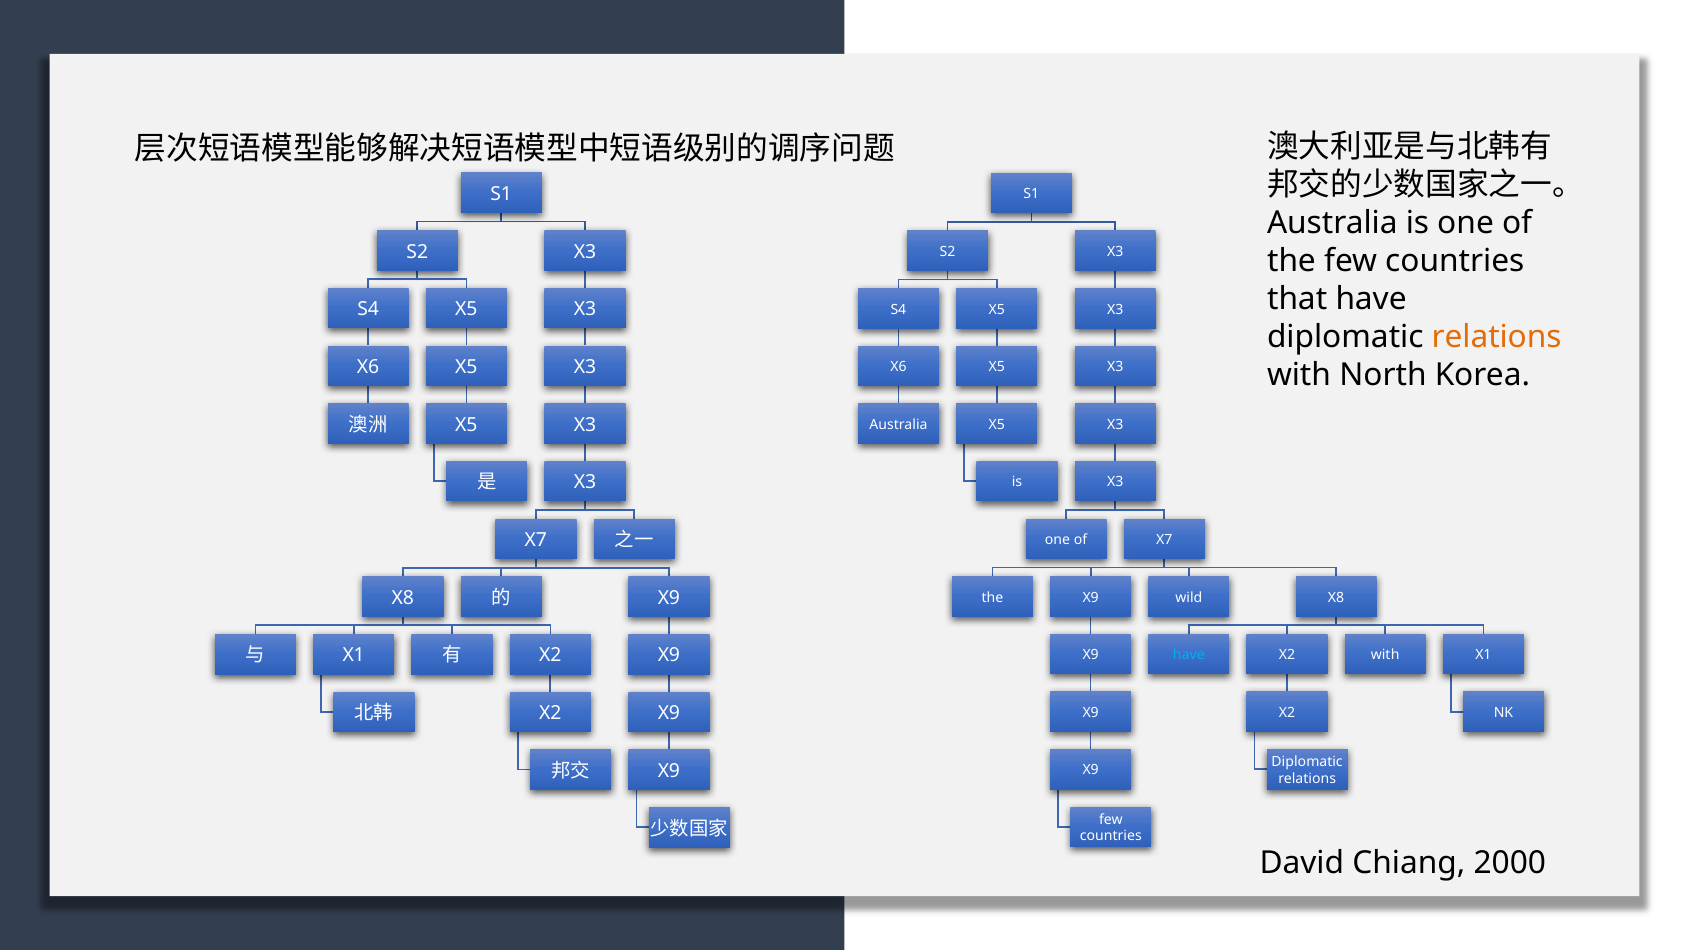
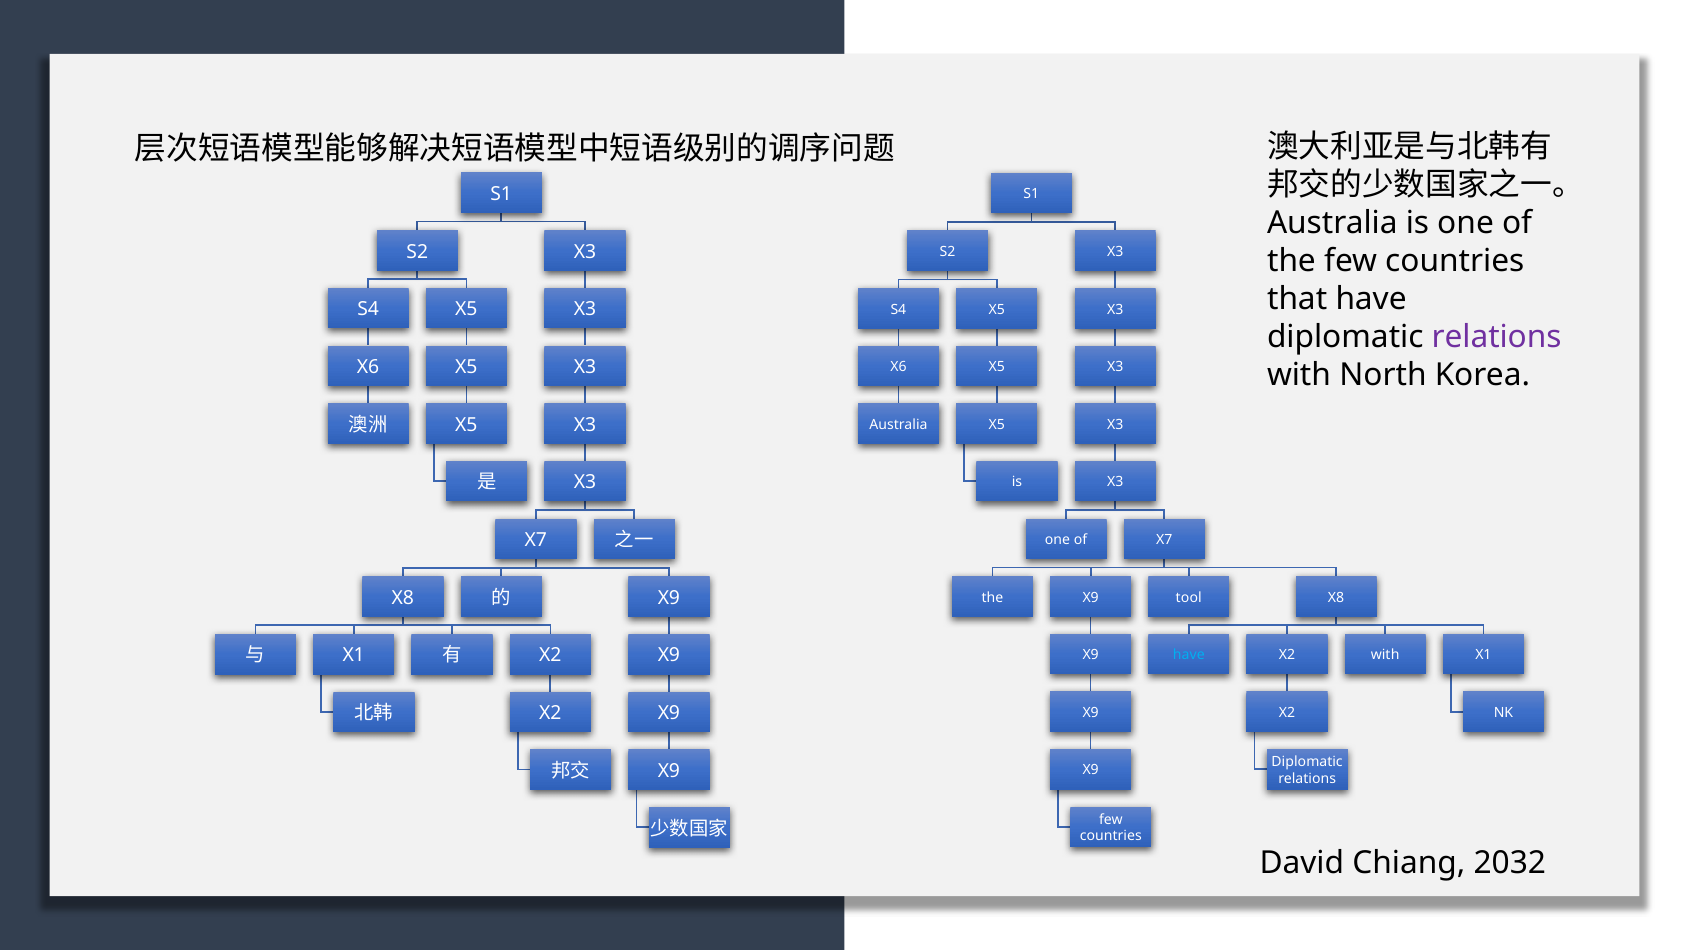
relations colour: orange -> purple (1497, 337)
wild: wild -> tool (1189, 597)
2000: 2000 -> 2032 (1510, 863)
